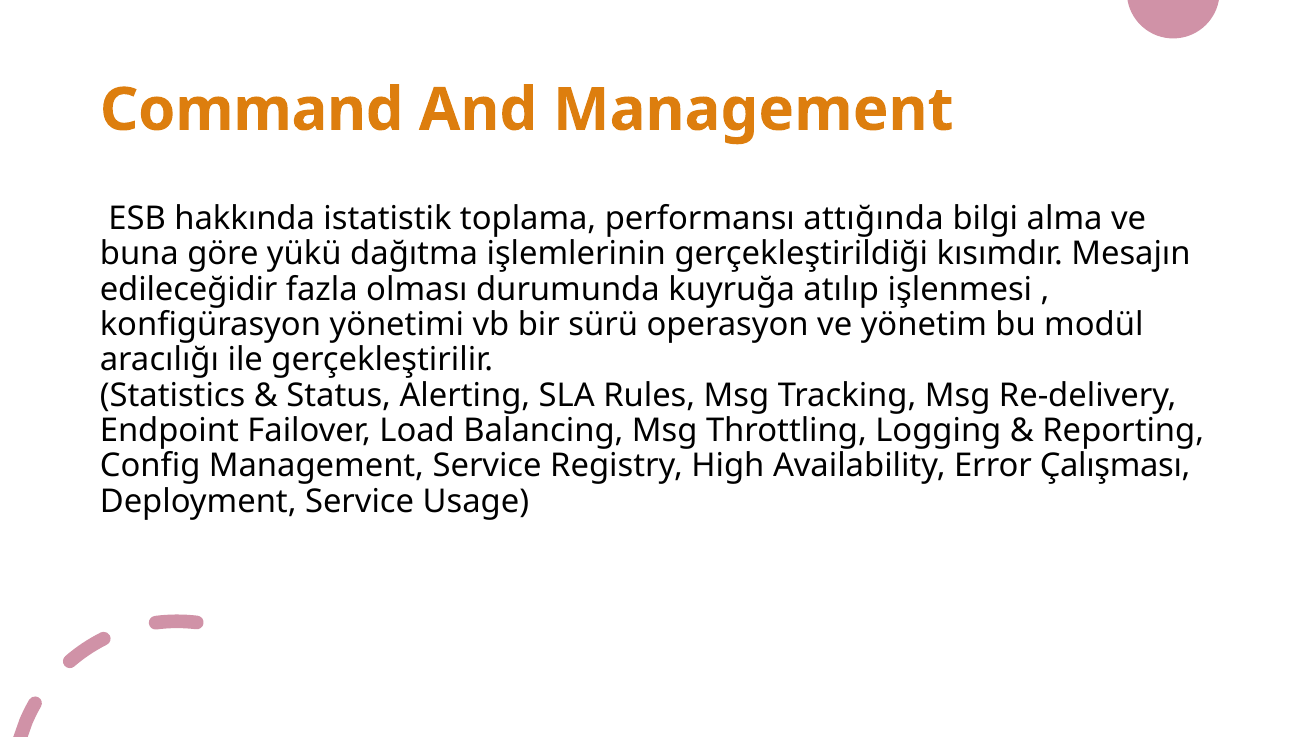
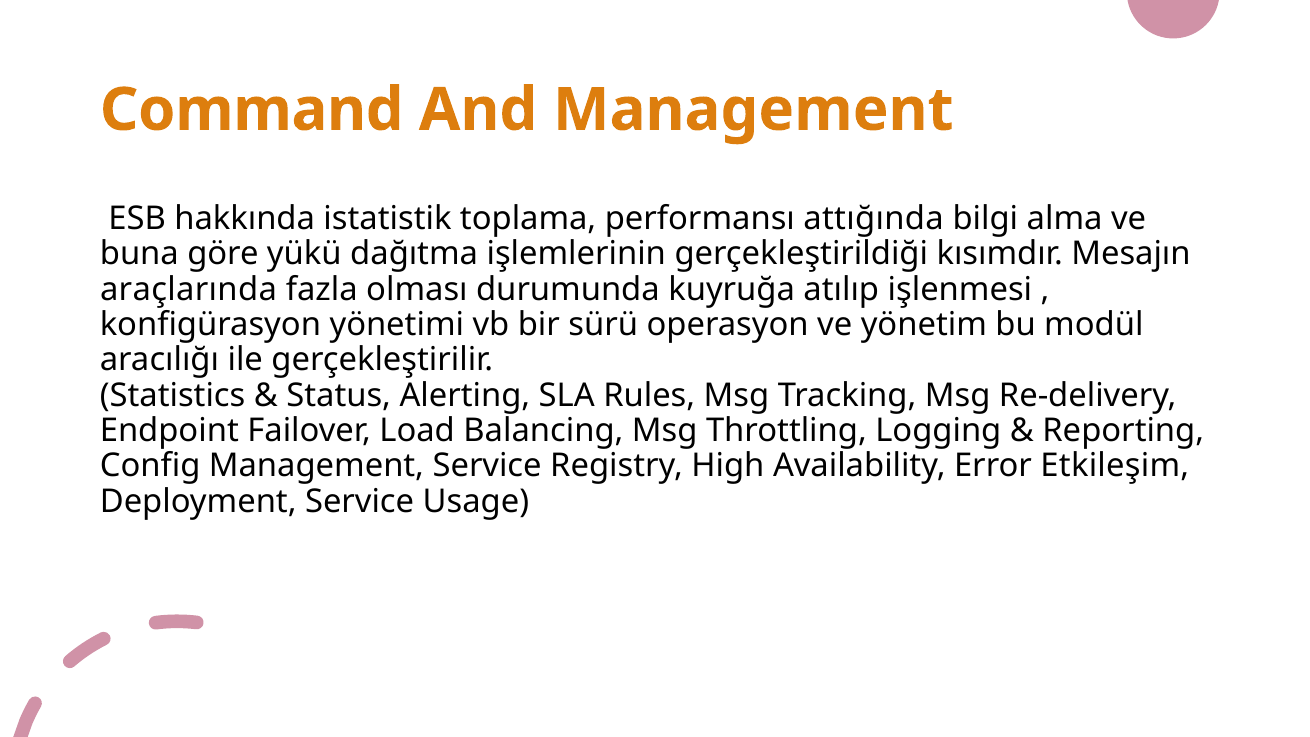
edileceğidir: edileceğidir -> araçlarında (188, 289)
Çalışması: Çalışması -> Etkileşim (1115, 466)
